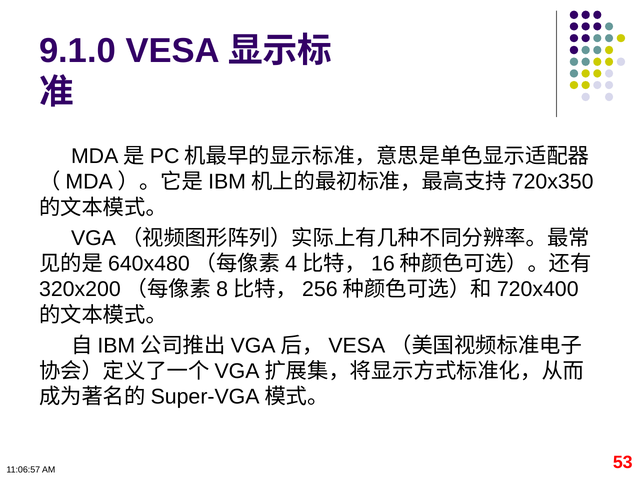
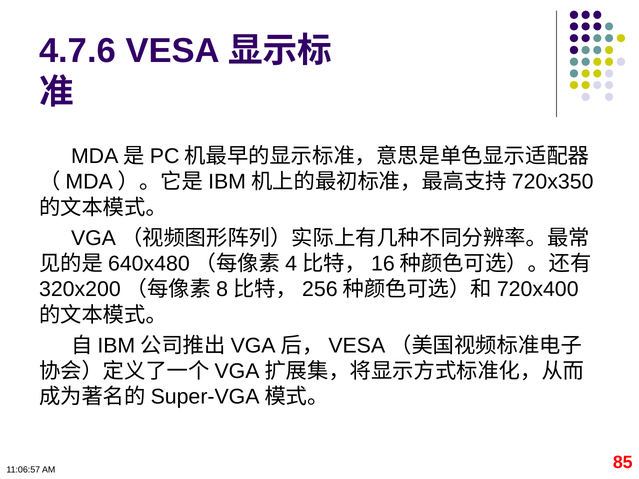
9.1.0: 9.1.0 -> 4.7.6 (78, 51)
53: 53 -> 85 (623, 462)
